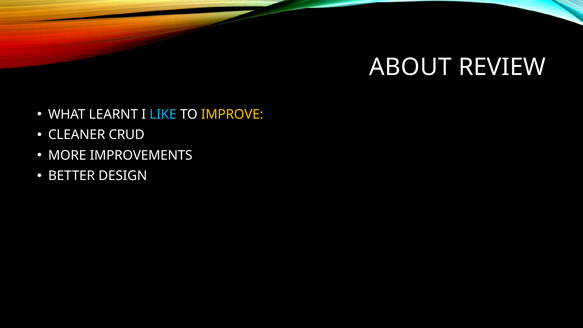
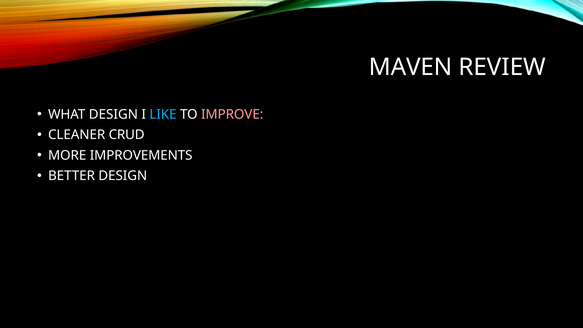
ABOUT: ABOUT -> MAVEN (411, 67)
WHAT LEARNT: LEARNT -> DESIGN (113, 114)
IMPROVE colour: yellow -> pink (232, 114)
